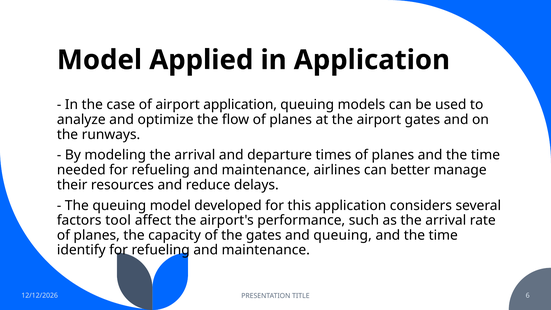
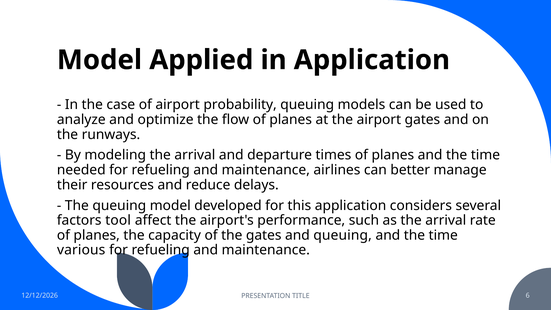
airport application: application -> probability (240, 105)
identify: identify -> various (81, 250)
